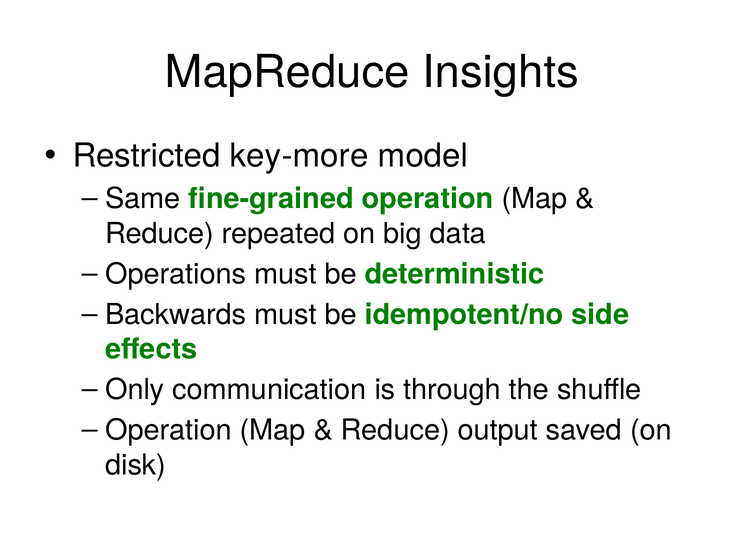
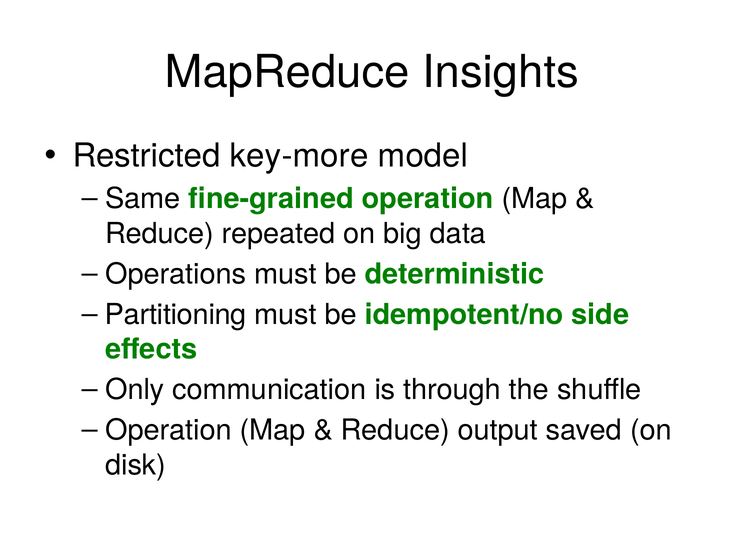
Backwards: Backwards -> Partitioning (176, 315)
